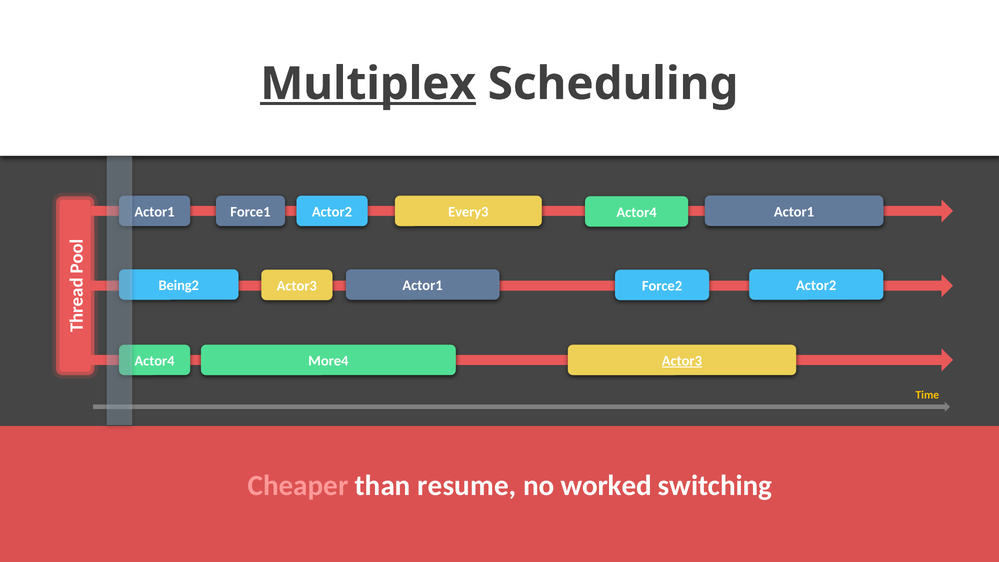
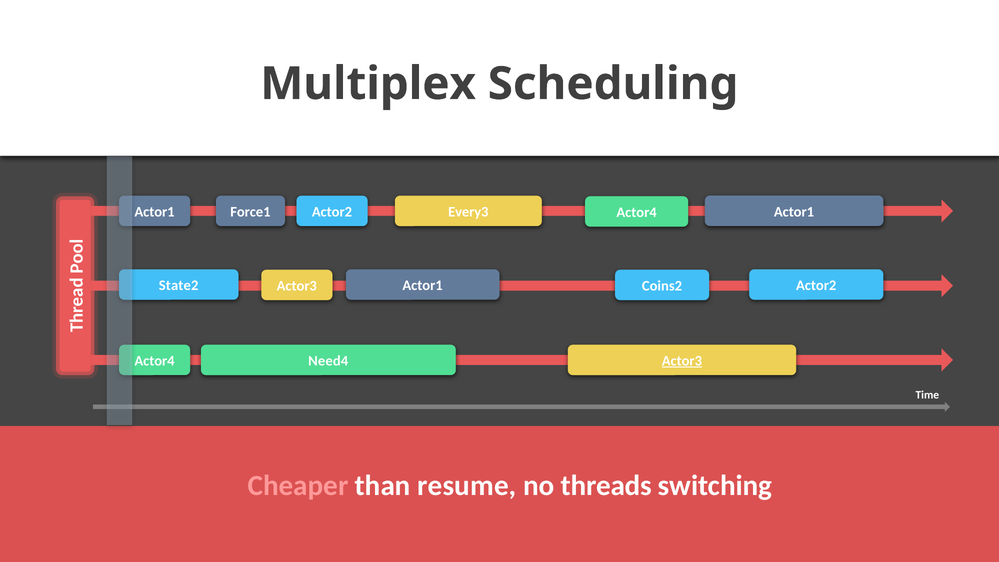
Multiplex underline: present -> none (368, 84)
Being2: Being2 -> State2 (179, 286)
Force2: Force2 -> Coins2 (662, 286)
More4: More4 -> Need4 (328, 361)
Time colour: yellow -> white (927, 395)
worked: worked -> threads (606, 485)
